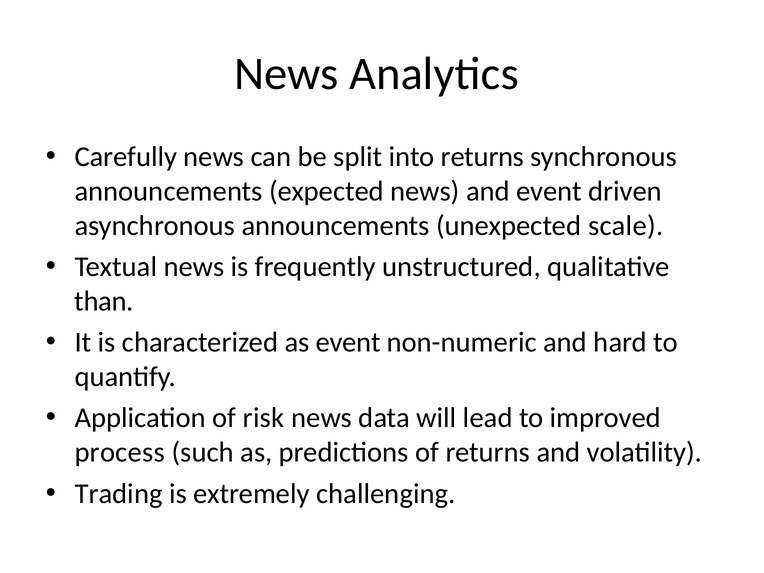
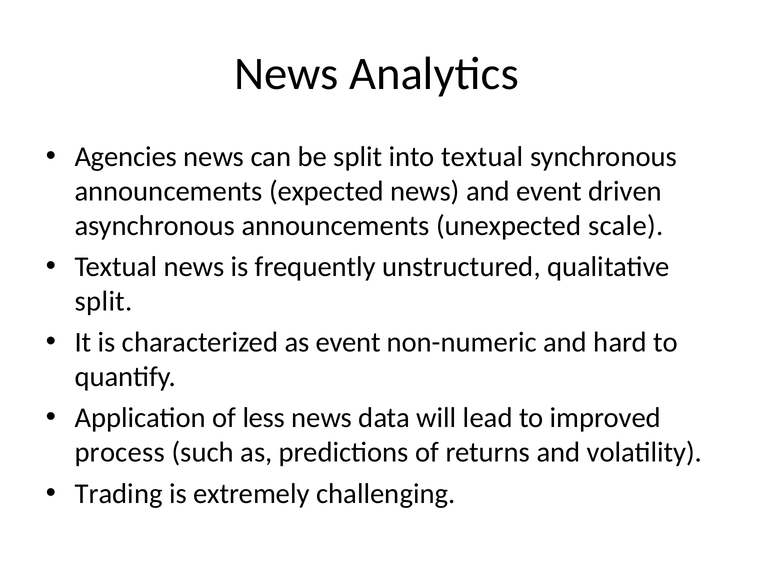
Carefully: Carefully -> Agencies (126, 157)
into returns: returns -> textual (482, 157)
than: than -> split (104, 301)
risk: risk -> less (264, 418)
